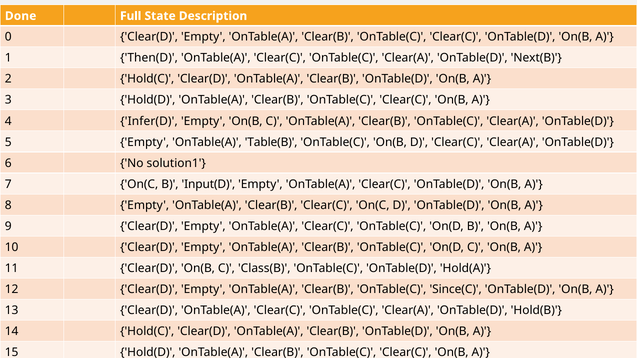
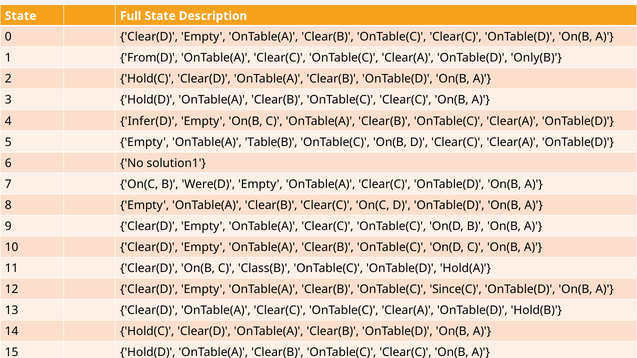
Done: Done -> State (21, 16)
Then(D: Then(D -> From(D (149, 58)
Next(B: Next(B -> Only(B (536, 58)
Input(D: Input(D -> Were(D (208, 184)
